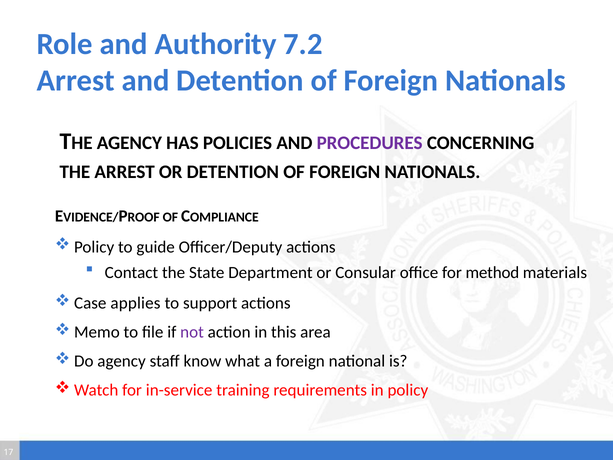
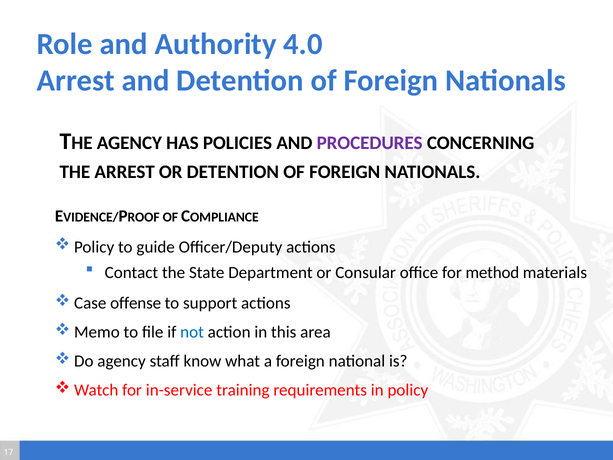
7.2: 7.2 -> 4.0 (303, 44)
applies: applies -> offense (136, 303)
not colour: purple -> blue (192, 332)
